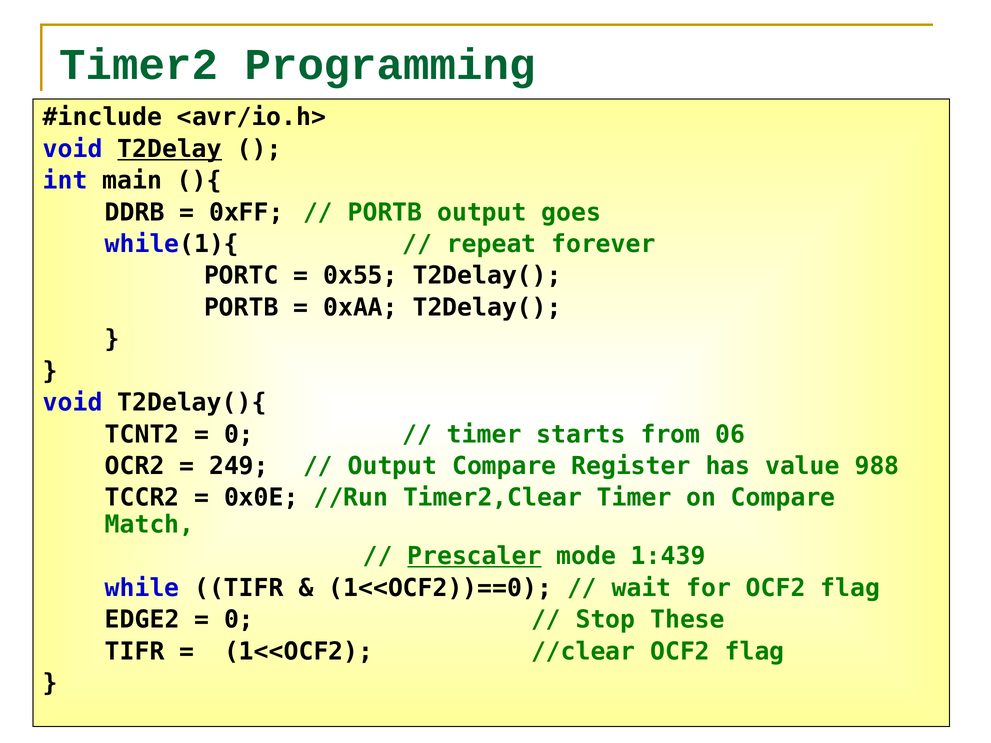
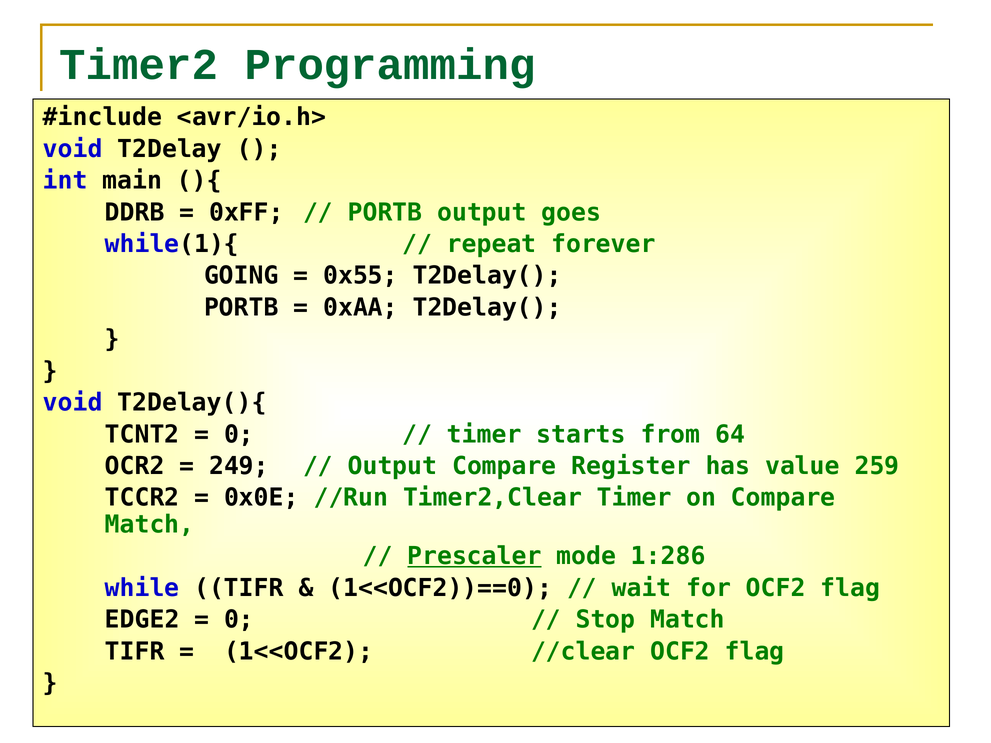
T2Delay underline: present -> none (170, 149)
PORTC: PORTC -> GOING (241, 276)
06: 06 -> 64 (730, 434)
988: 988 -> 259 (877, 466)
1:439: 1:439 -> 1:286 (668, 556)
Stop These: These -> Match (687, 620)
